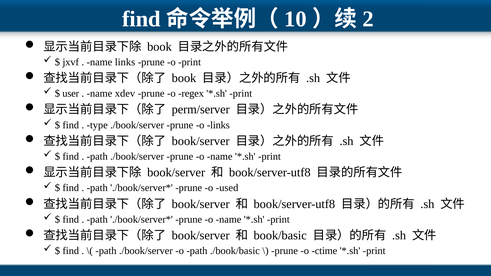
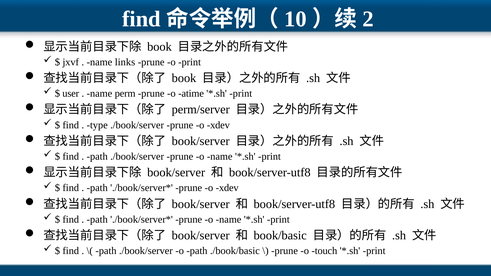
xdev: xdev -> perm (125, 94)
regex: regex -> atime (191, 94)
./book/server prune o links: links -> xdev (218, 125)
used: used -> xdev (227, 188)
ctime: ctime -> touch (324, 251)
